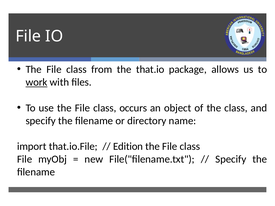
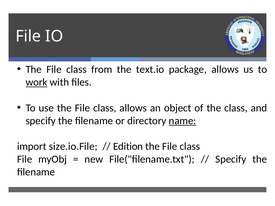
that.io: that.io -> text.io (150, 70)
class occurs: occurs -> allows (133, 108)
name underline: none -> present (183, 121)
that.io.File: that.io.File -> size.io.File (73, 147)
